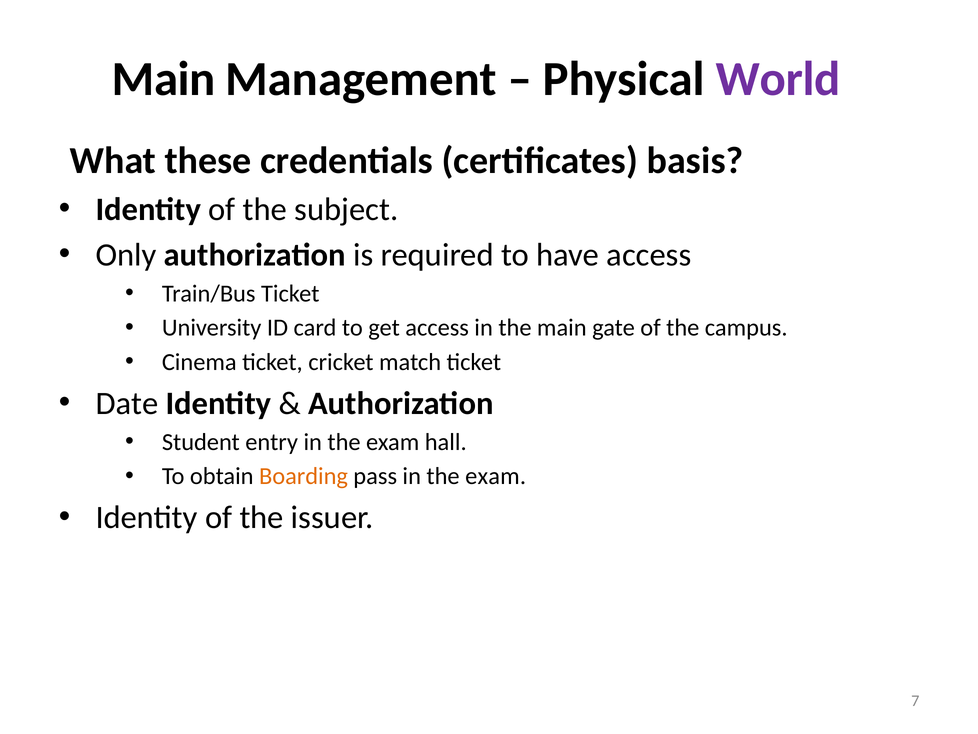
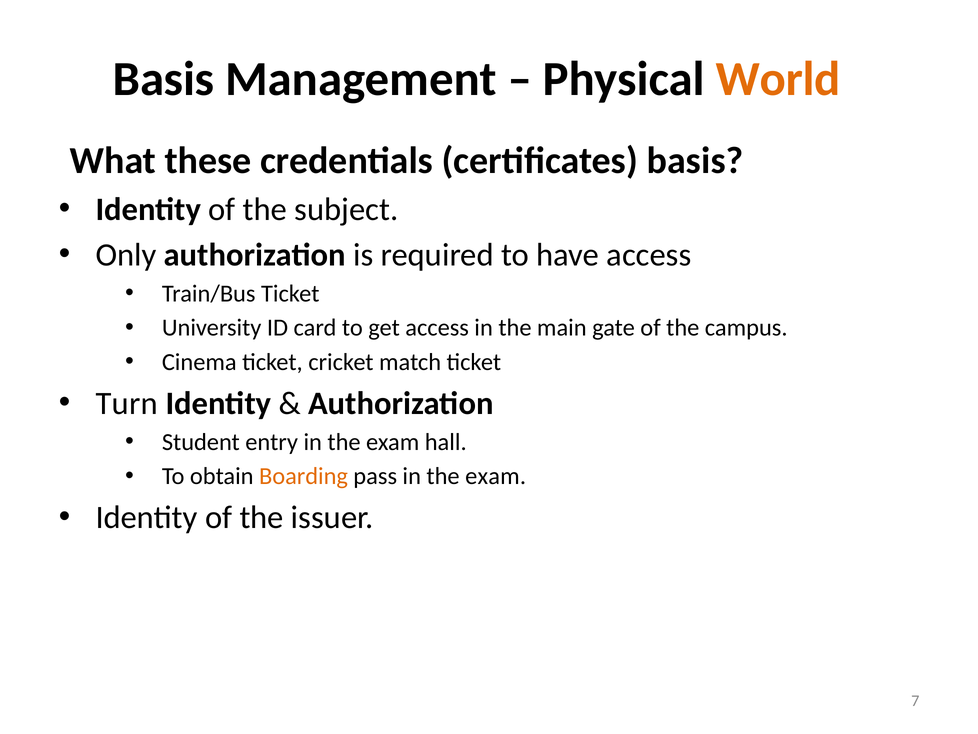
Main: Main -> Basis (164, 79)
World colour: purple -> orange (778, 79)
Date: Date -> Turn (127, 403)
